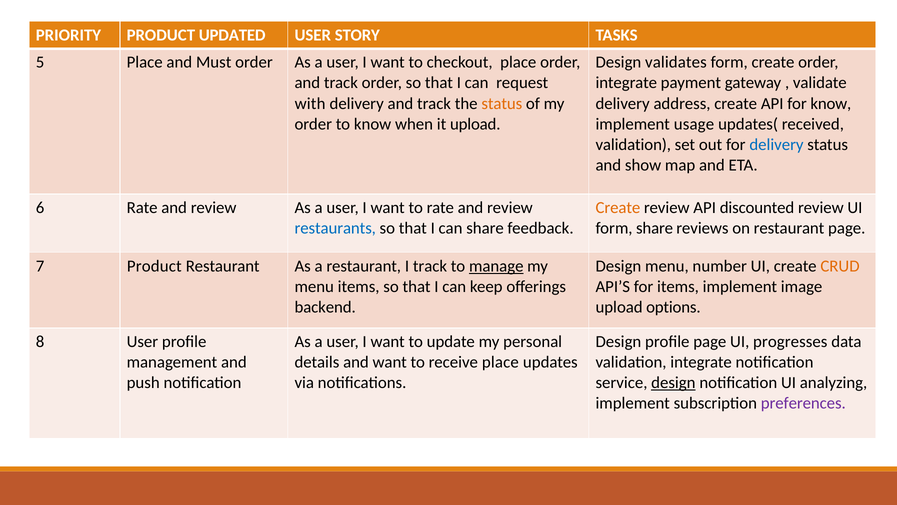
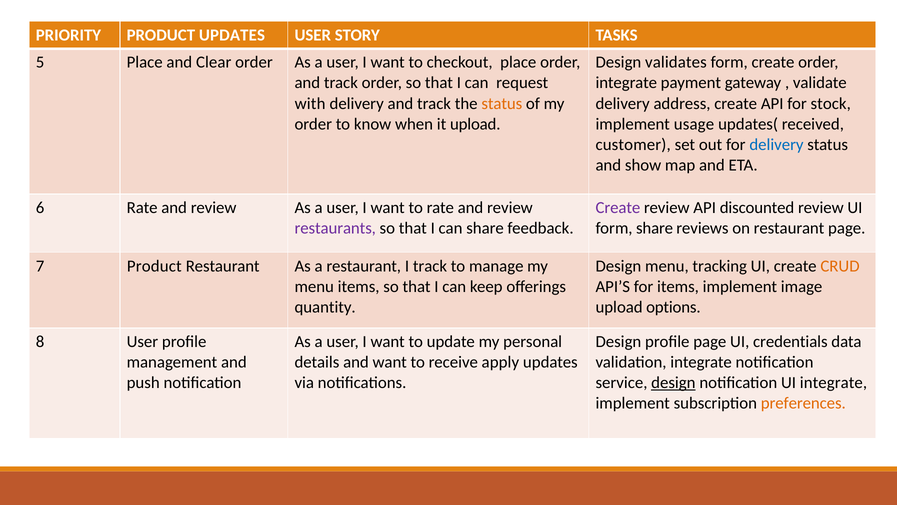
PRODUCT UPDATED: UPDATED -> UPDATES (232, 35)
Must: Must -> Clear (214, 62)
for know: know -> stock (831, 103)
validation: validation -> customer (633, 144)
Create colour: orange -> purple (618, 208)
restaurants colour: blue -> purple (335, 228)
manage underline: present -> none (496, 266)
number: number -> tracking (720, 266)
backend: backend -> quantity (325, 307)
progresses: progresses -> credentials (790, 341)
receive place: place -> apply (500, 362)
UI analyzing: analyzing -> integrate (833, 382)
preferences colour: purple -> orange (803, 403)
